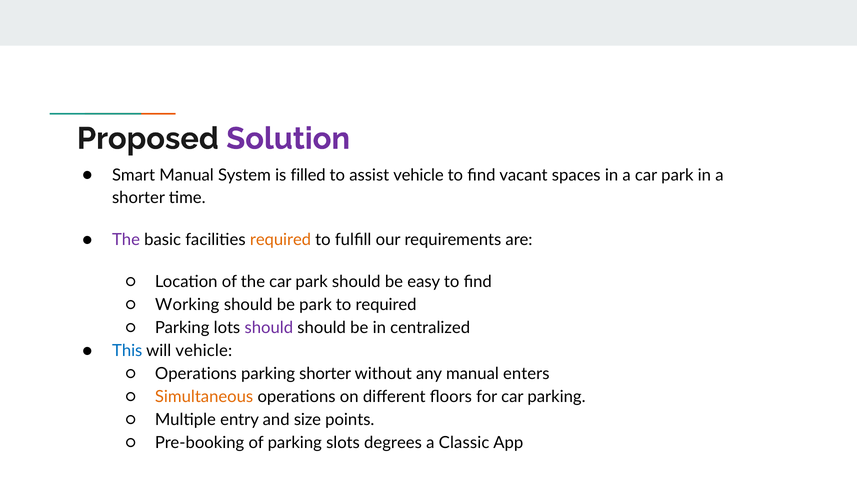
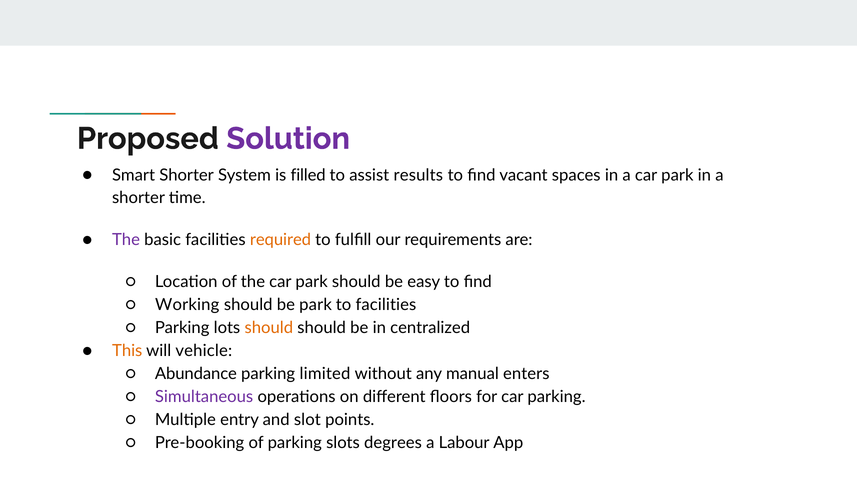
Smart Manual: Manual -> Shorter (187, 175)
assist vehicle: vehicle -> results (418, 175)
to required: required -> facilities (386, 305)
should colour: purple -> orange (269, 328)
This colour: blue -> orange (127, 351)
Operations: Operations -> Abundance (196, 374)
parking shorter: shorter -> limited (325, 374)
Simultaneous colour: orange -> purple (204, 397)
size: size -> slot (307, 420)
Classic: Classic -> Labour (464, 443)
